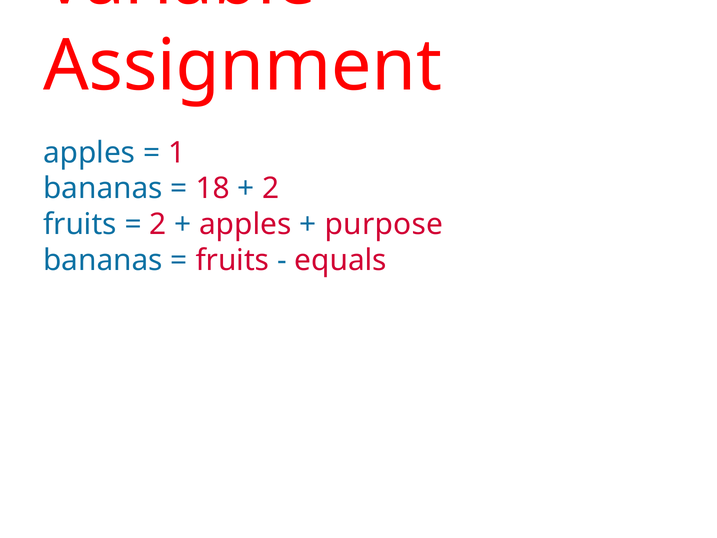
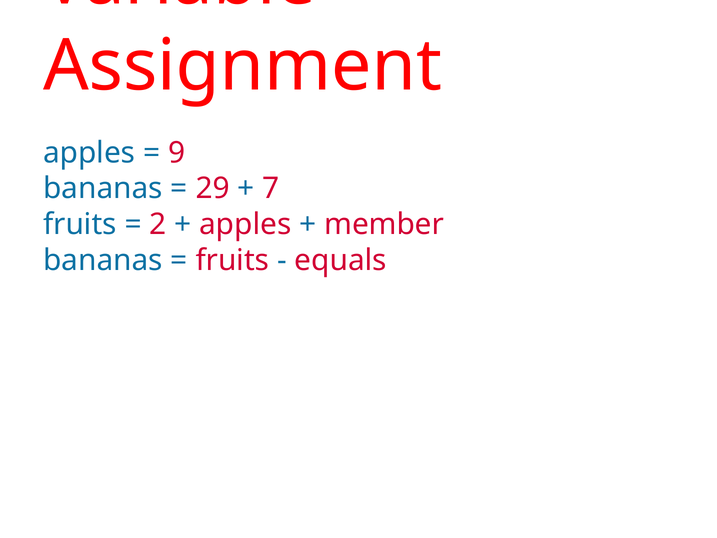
1: 1 -> 9 (177, 153)
18: 18 -> 29 (213, 189)
2: 2 -> 7 (271, 189)
purpose: purpose -> member (384, 224)
